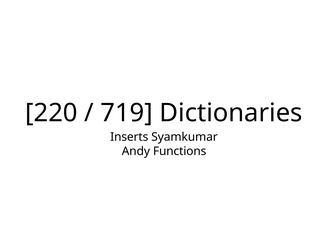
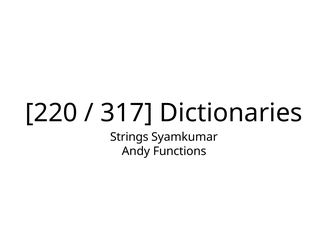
719: 719 -> 317 (127, 113)
Inserts: Inserts -> Strings (129, 137)
